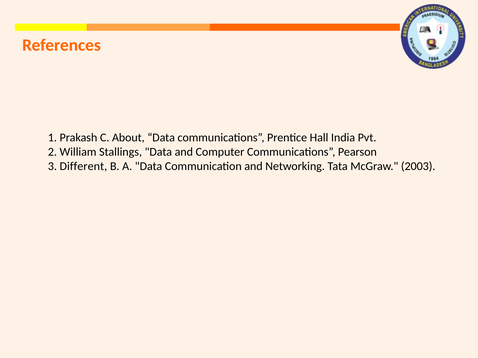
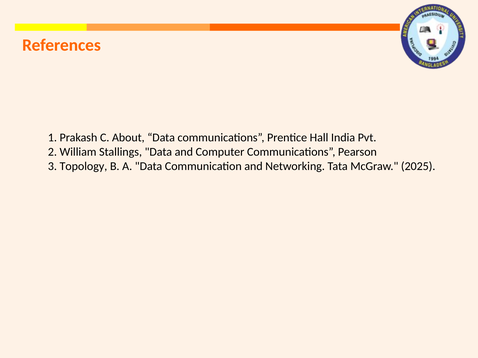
Different: Different -> Topology (83, 166)
2003: 2003 -> 2025 (418, 166)
